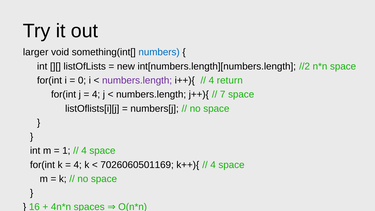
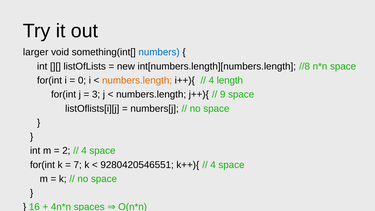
//2: //2 -> //8 (305, 66)
numbers.length colour: purple -> orange (137, 80)
return: return -> length (230, 80)
4: 4 -> 3 (96, 94)
7: 7 -> 9 (223, 94)
1: 1 -> 2 (66, 151)
4: 4 -> 7 (78, 165)
7026060501169: 7026060501169 -> 9280420546551 (137, 165)
